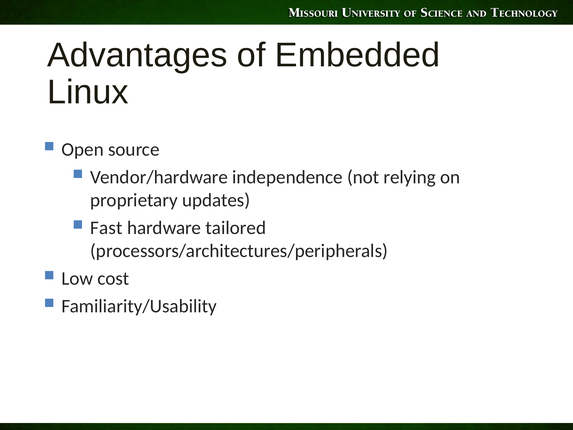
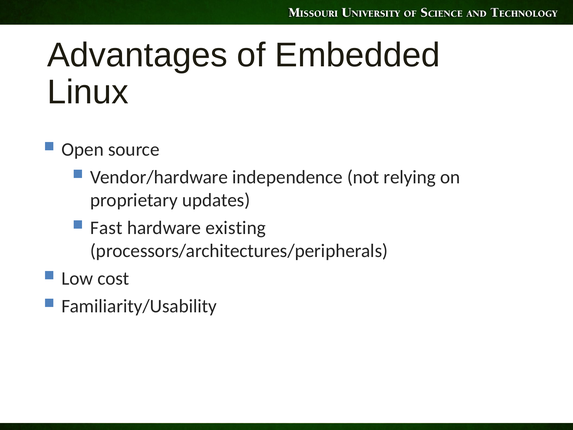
tailored: tailored -> existing (236, 228)
